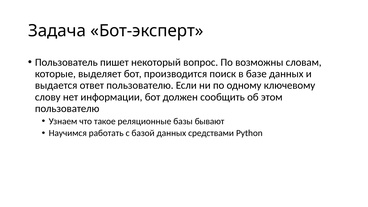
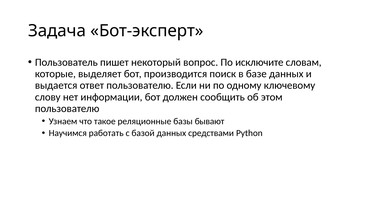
возможны: возможны -> исключите (259, 62)
